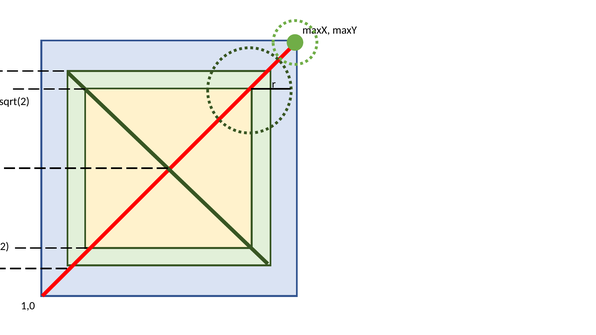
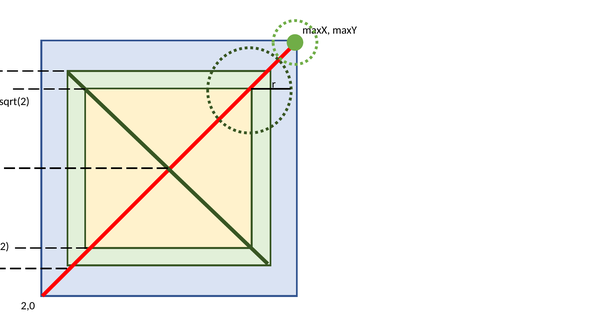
1,0: 1,0 -> 2,0 (28, 306)
